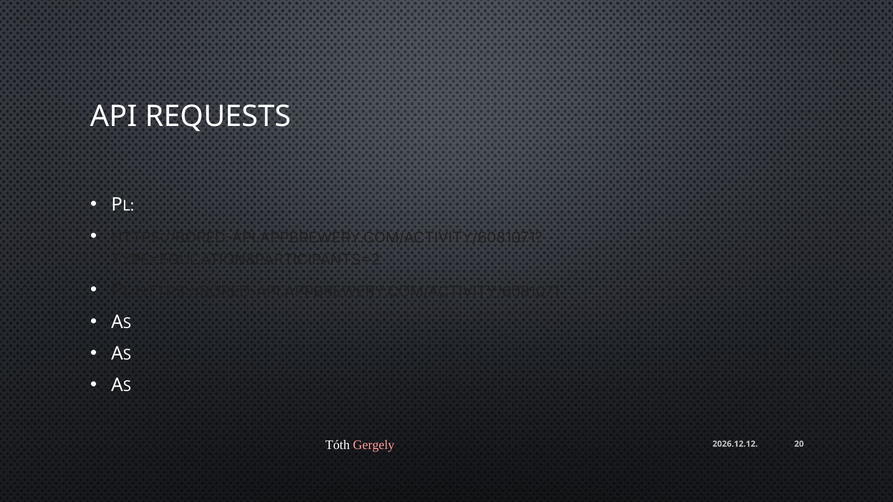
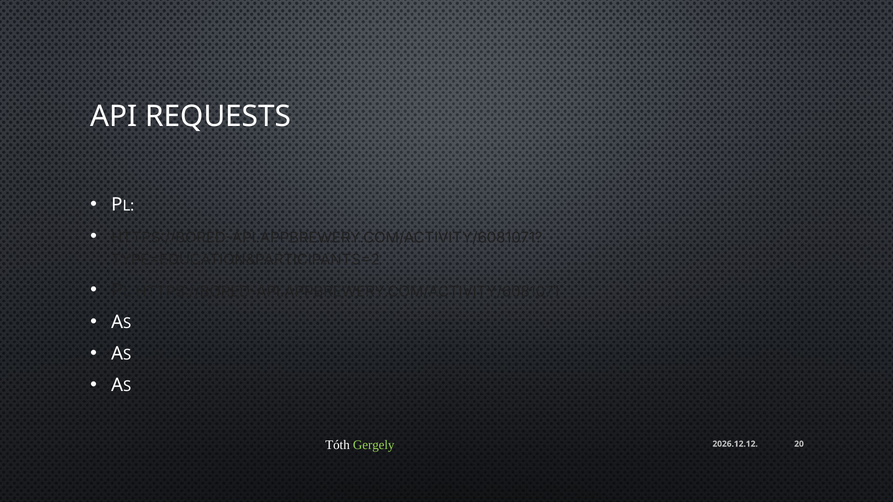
Gergely colour: pink -> light green (374, 445)
